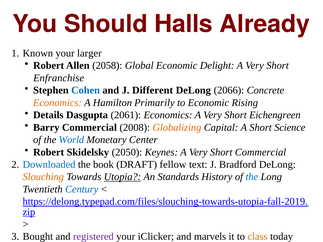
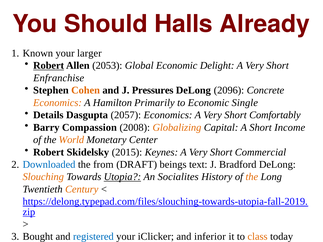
Robert underline: none -> present (49, 66)
2058: 2058 -> 2053 (107, 66)
Cohen colour: blue -> orange (86, 90)
Different: Different -> Pressures (153, 90)
2066: 2066 -> 2096 (229, 90)
Rising: Rising -> Single (245, 103)
2061: 2061 -> 2057 (126, 115)
Eichengreen: Eichengreen -> Comfortably (275, 115)
Barry Commercial: Commercial -> Compassion (89, 128)
Science: Science -> Income (290, 128)
World colour: blue -> orange (71, 140)
2050: 2050 -> 2015 (127, 152)
book: book -> from (103, 165)
fellow: fellow -> beings (173, 165)
Standards: Standards -> Socialites (178, 177)
the colour: blue -> orange (252, 177)
Century colour: blue -> orange (82, 189)
registered colour: purple -> blue (93, 237)
marvels: marvels -> inferior (210, 237)
